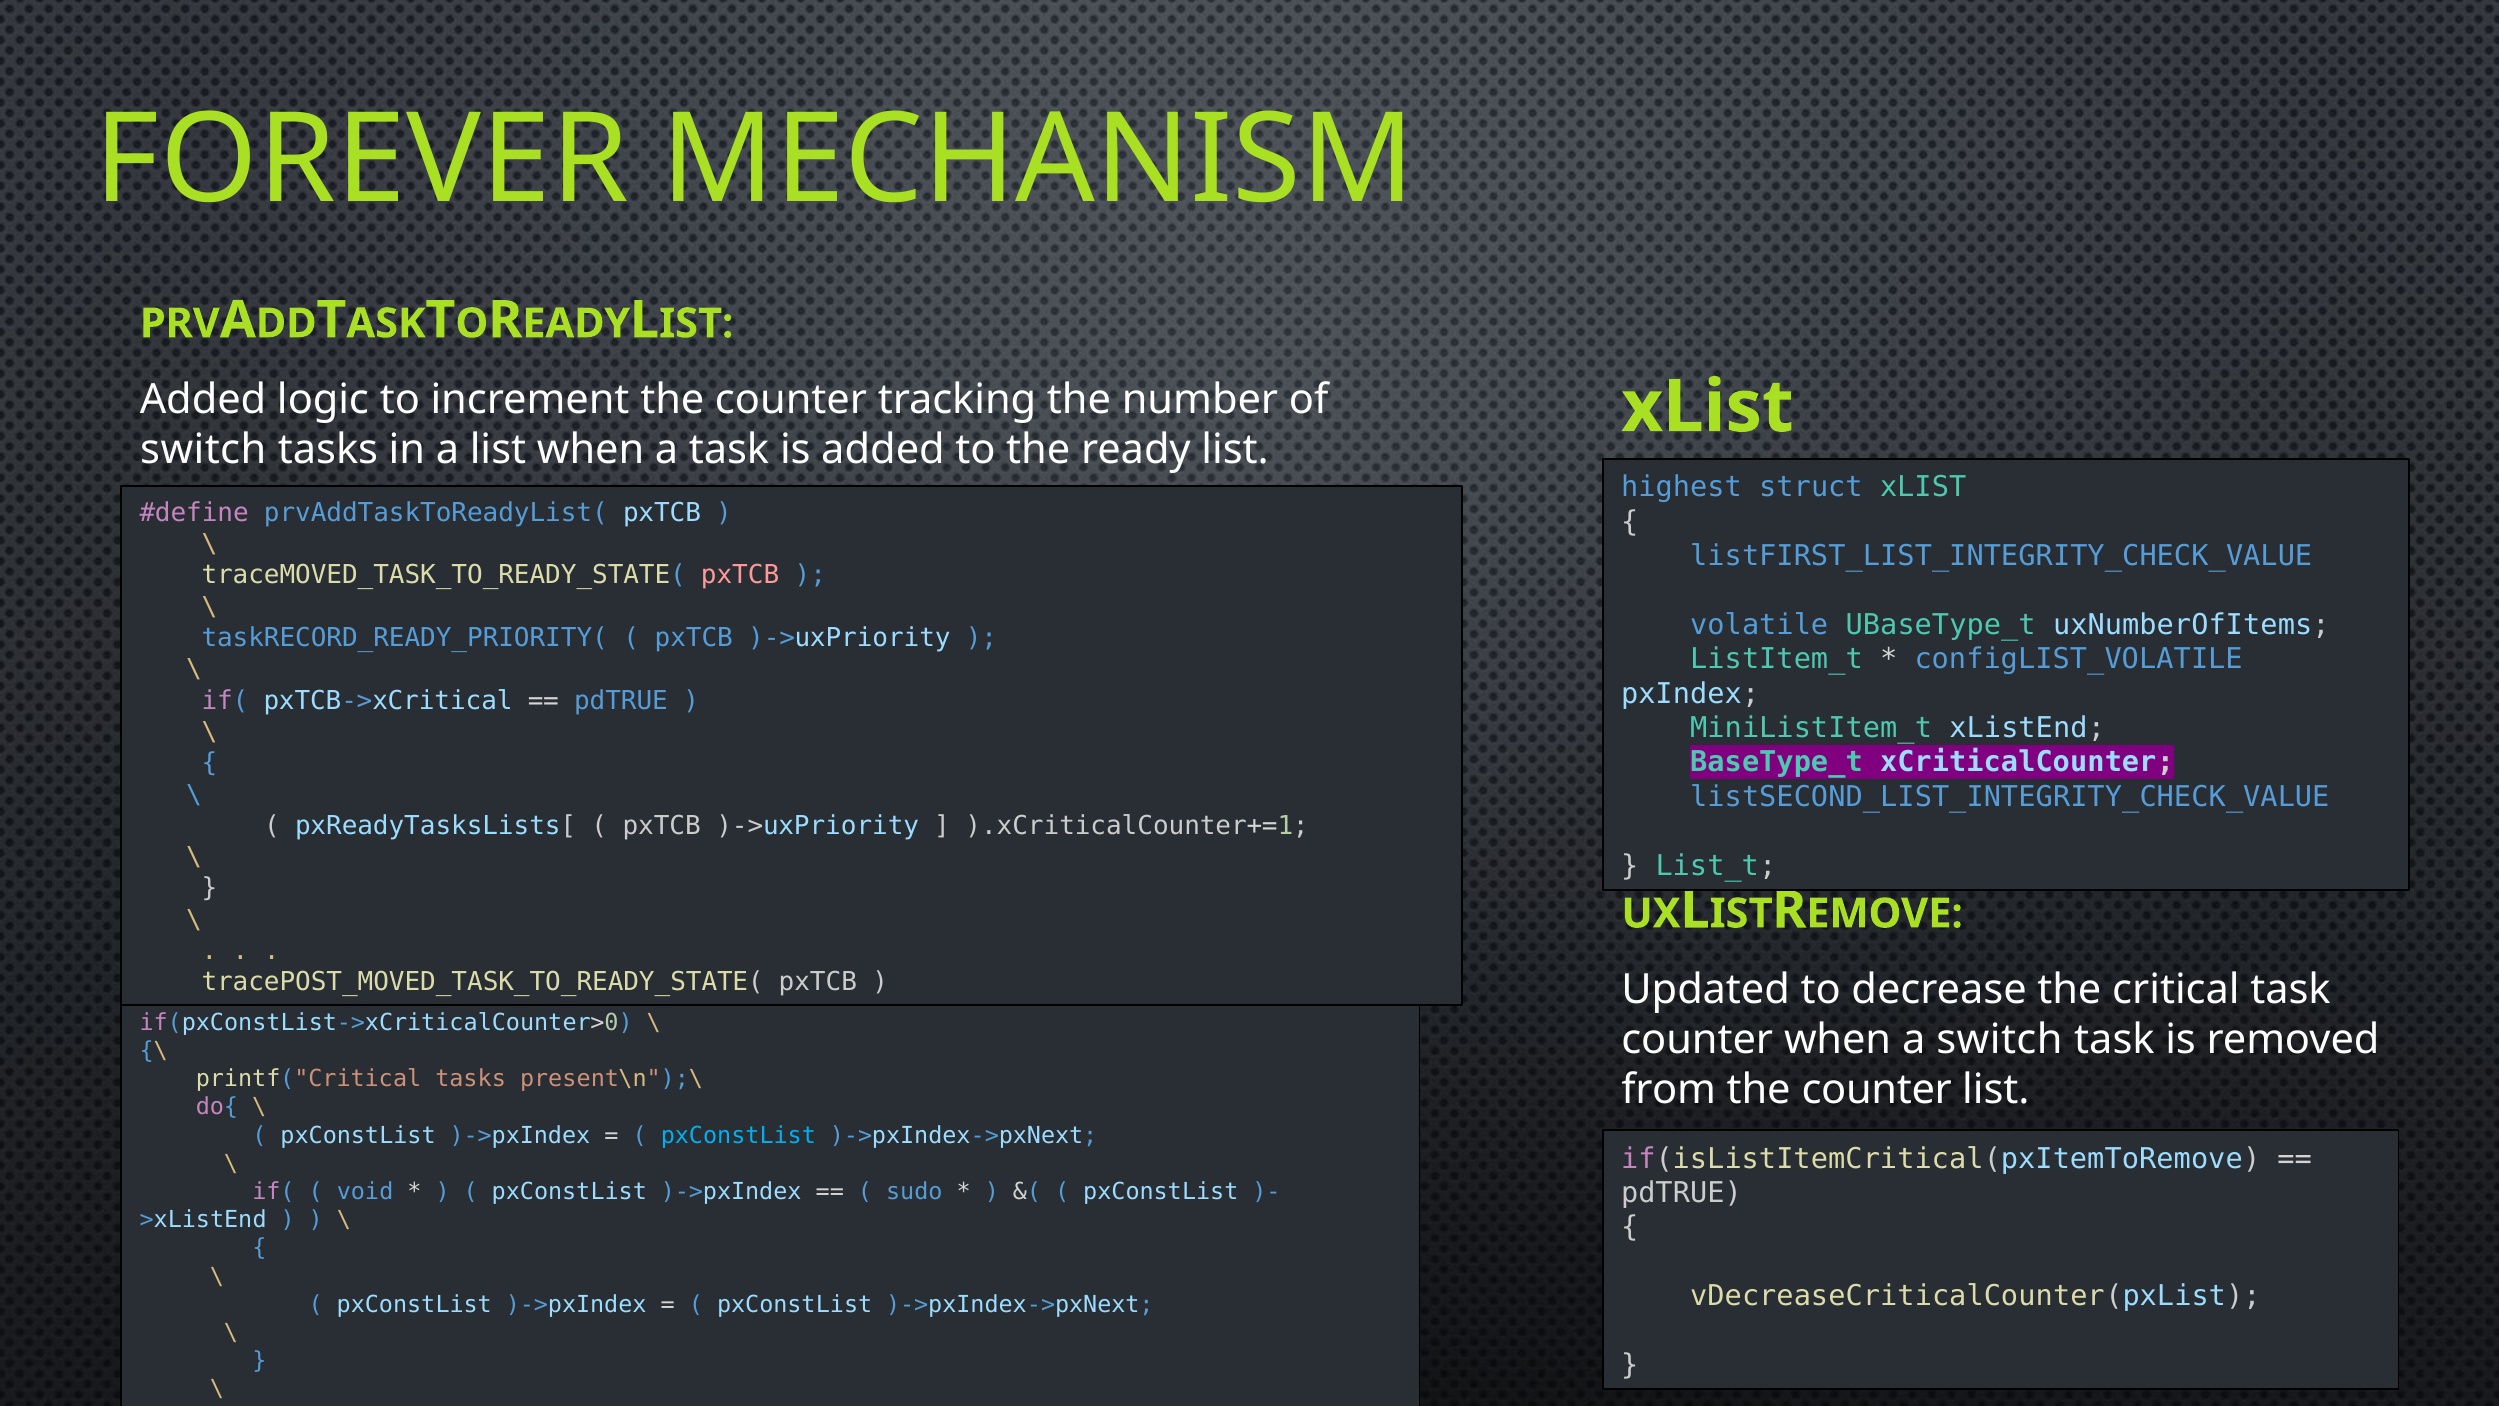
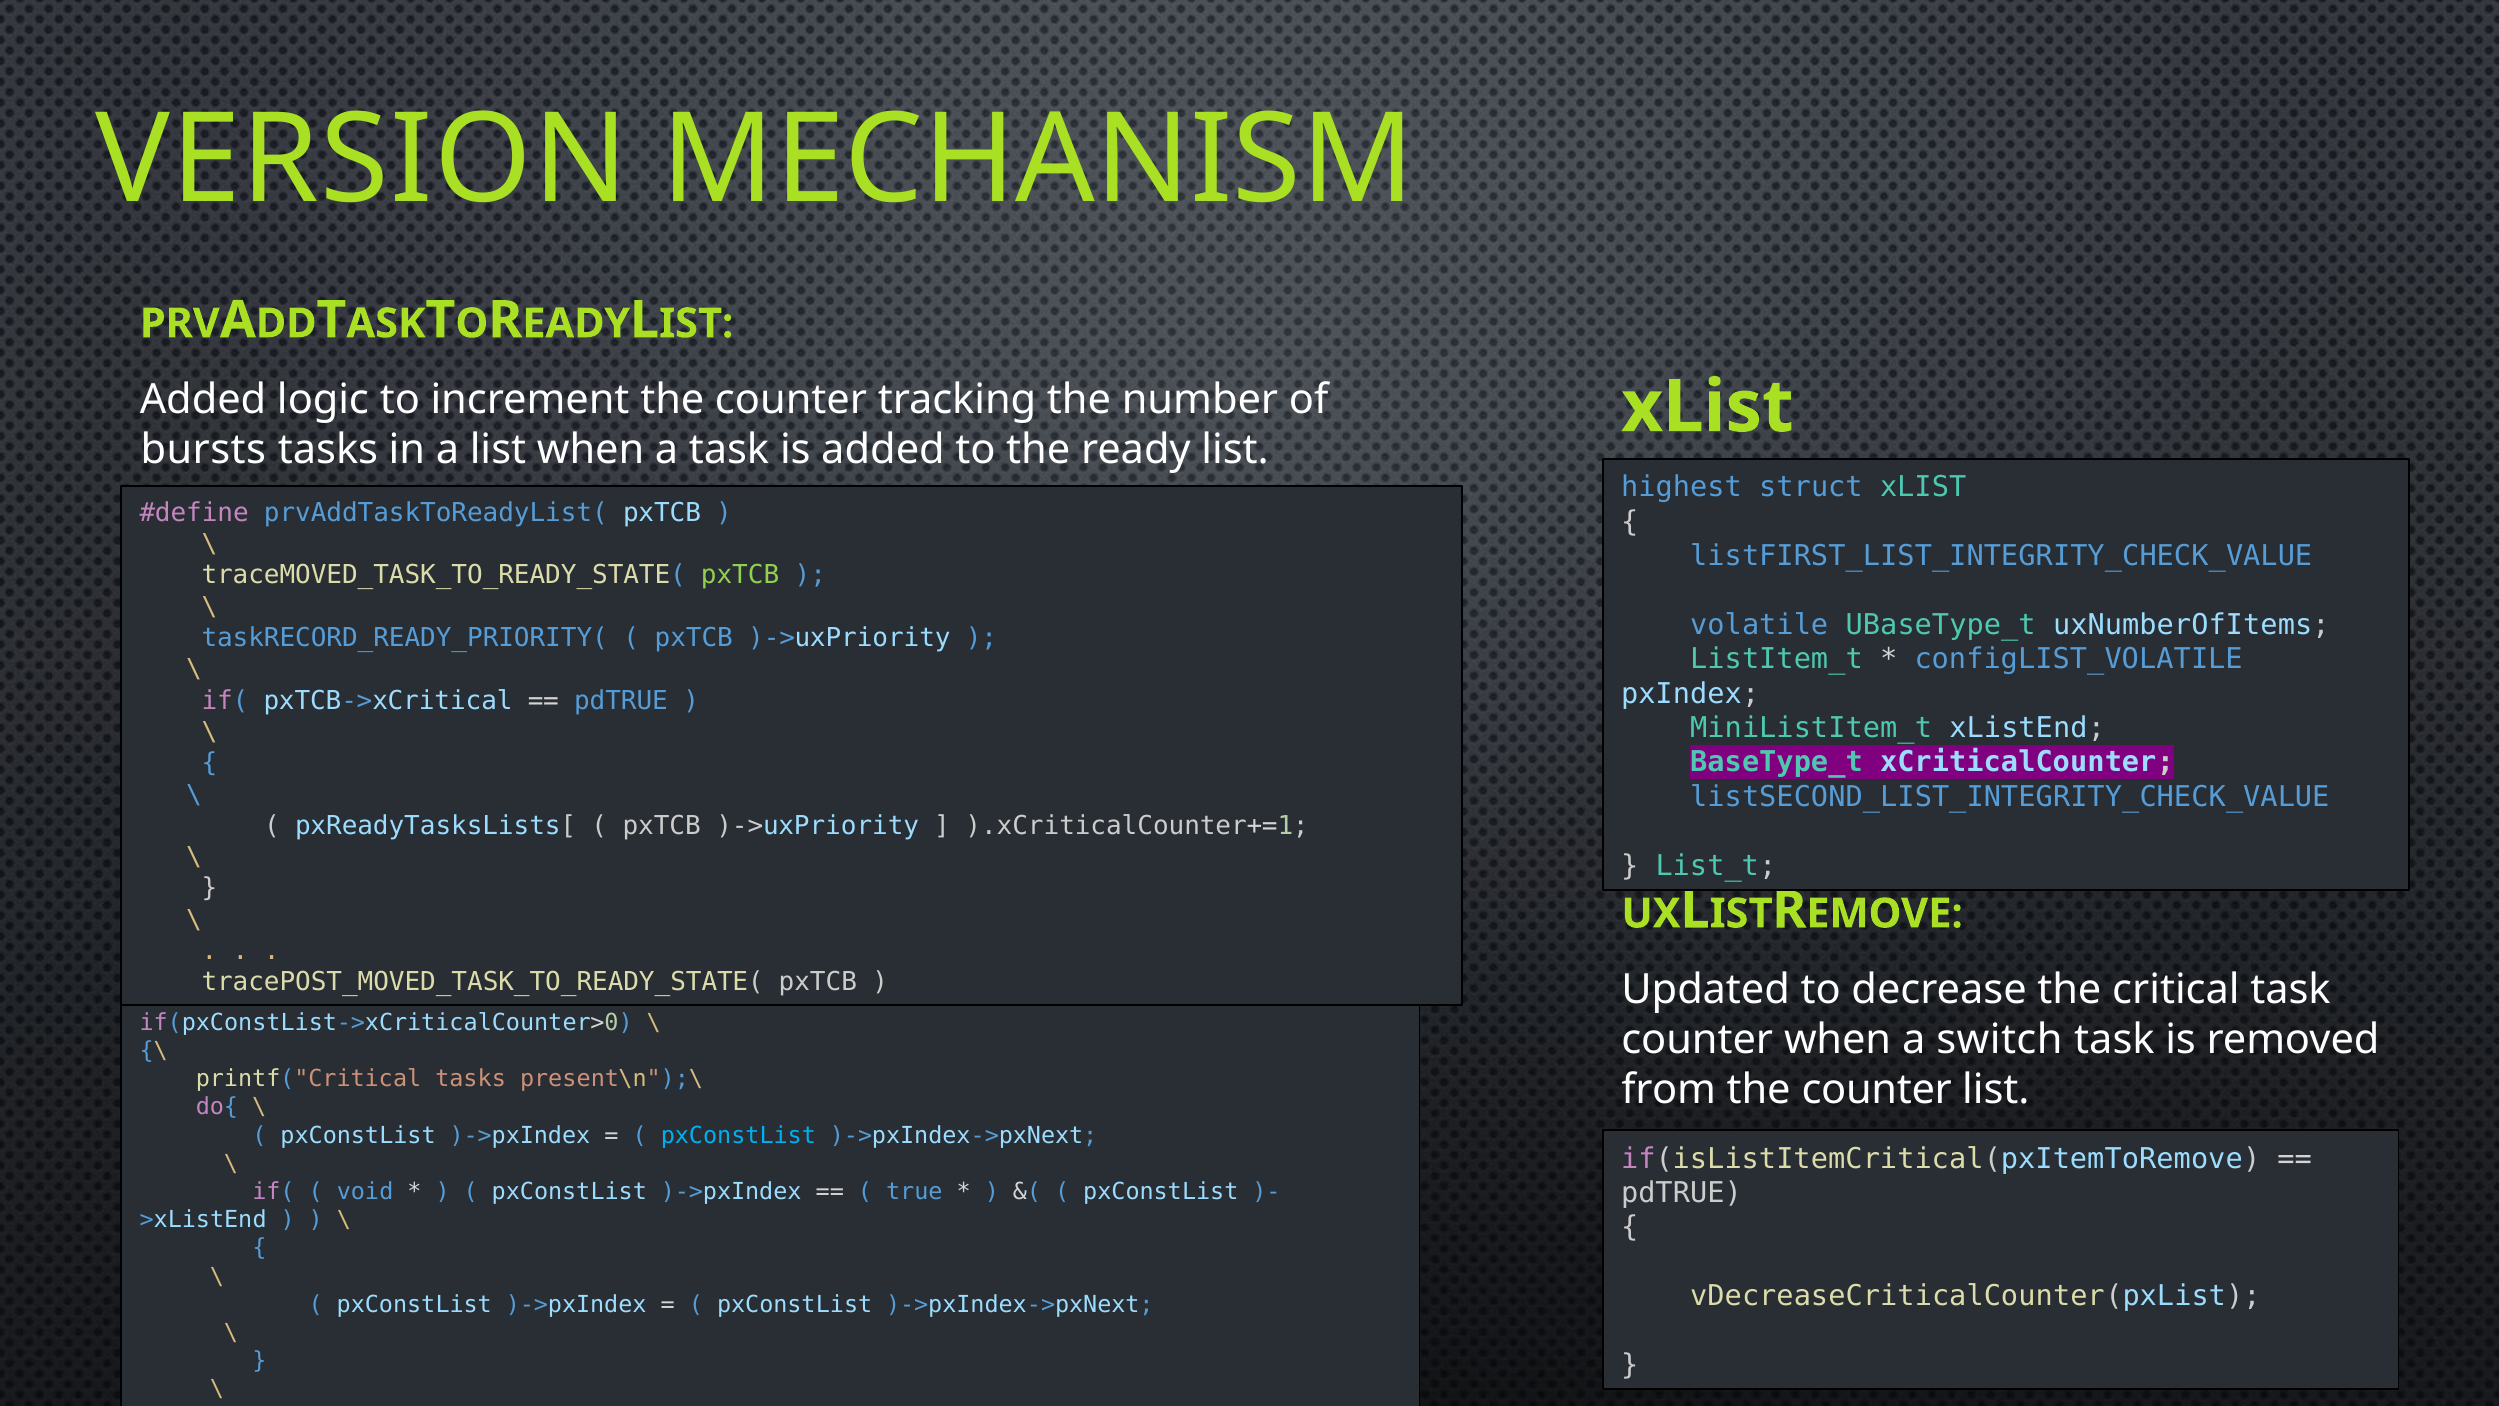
FOREVER: FOREVER -> VERSION (362, 160)
switch: switch -> bursts (203, 449)
pxTCB colour: pink -> light green (740, 575)
sudo: sudo -> true (914, 1192)
